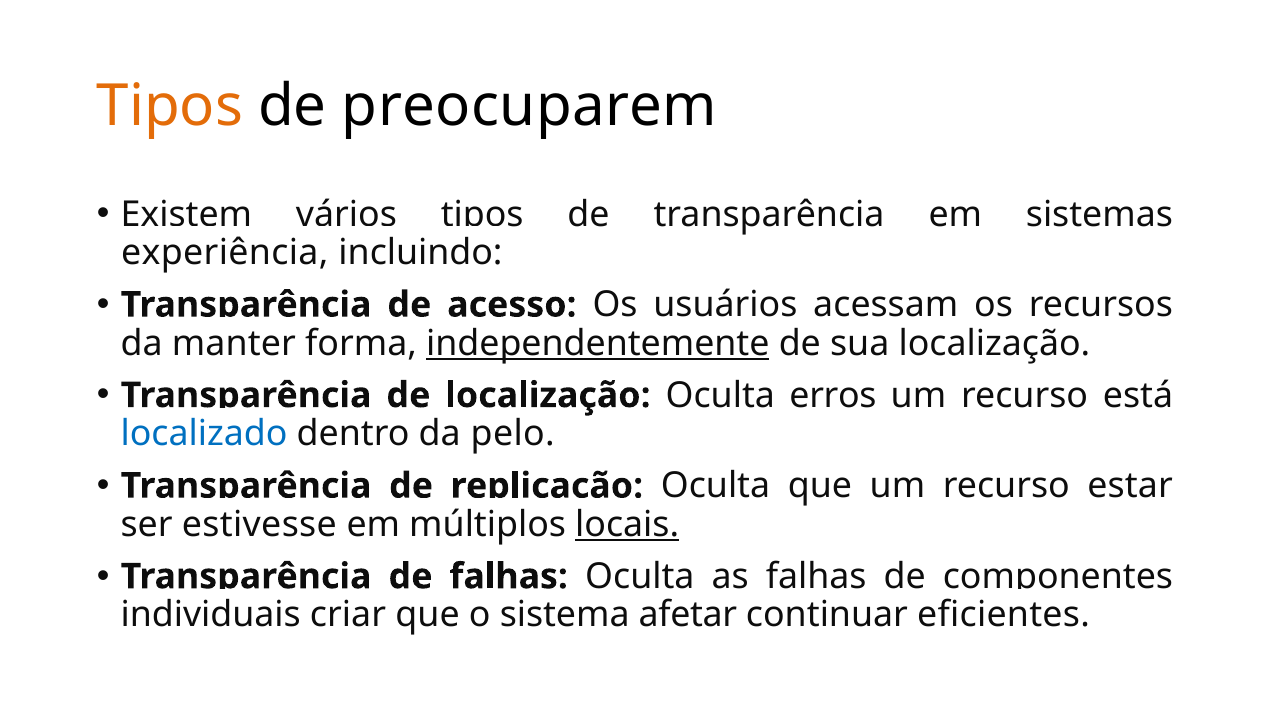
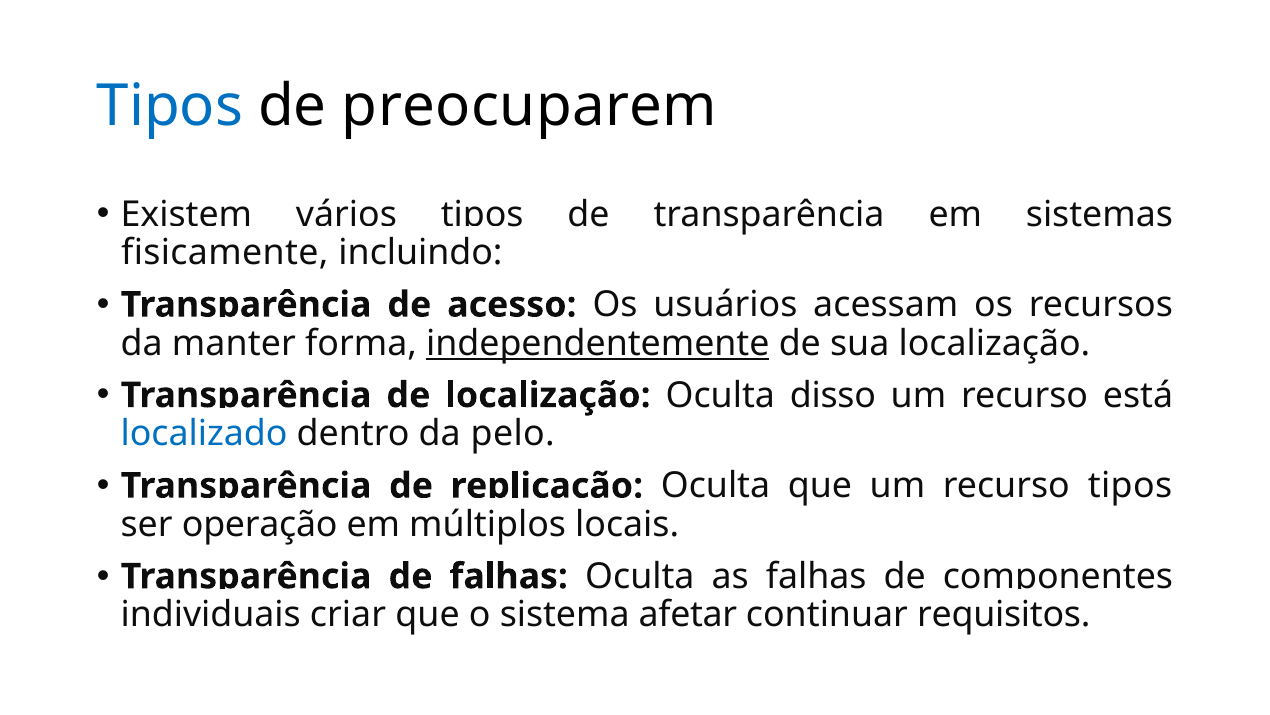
Tipos colour: orange -> blue (170, 107)
experiência: experiência -> fisicamente (225, 253)
erros: erros -> disso (833, 395)
recurso estar: estar -> tipos (1130, 485)
estivesse: estivesse -> operação (260, 524)
locais underline: present -> none (627, 524)
eficientes: eficientes -> requisitos (1004, 615)
